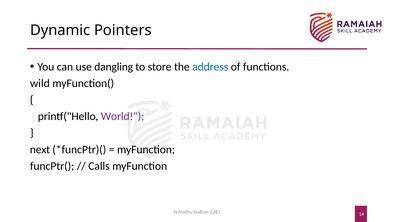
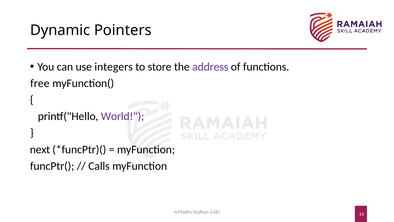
dangling: dangling -> integers (114, 67)
address colour: blue -> purple (210, 67)
wild: wild -> free (40, 83)
